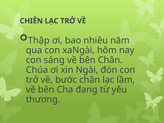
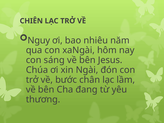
Thập: Thập -> Nguy (39, 40)
bên Chân: Chân -> Jesus (110, 60)
